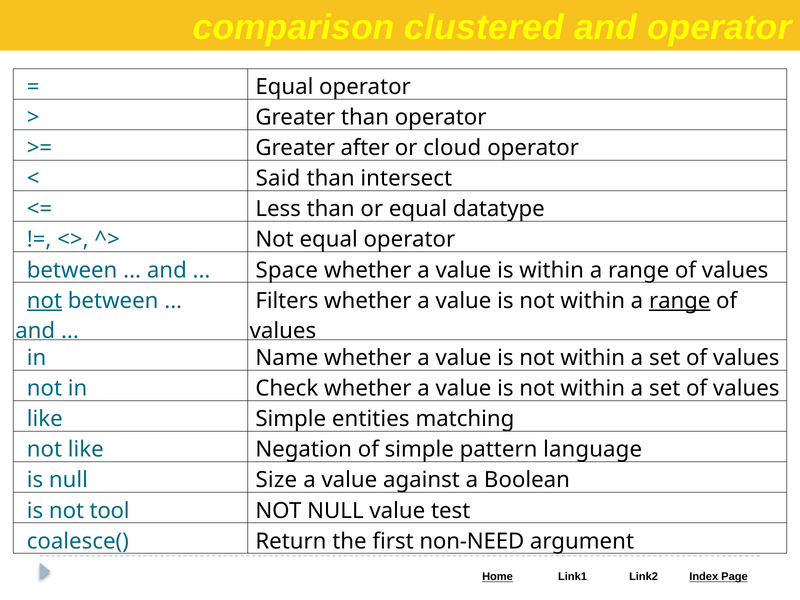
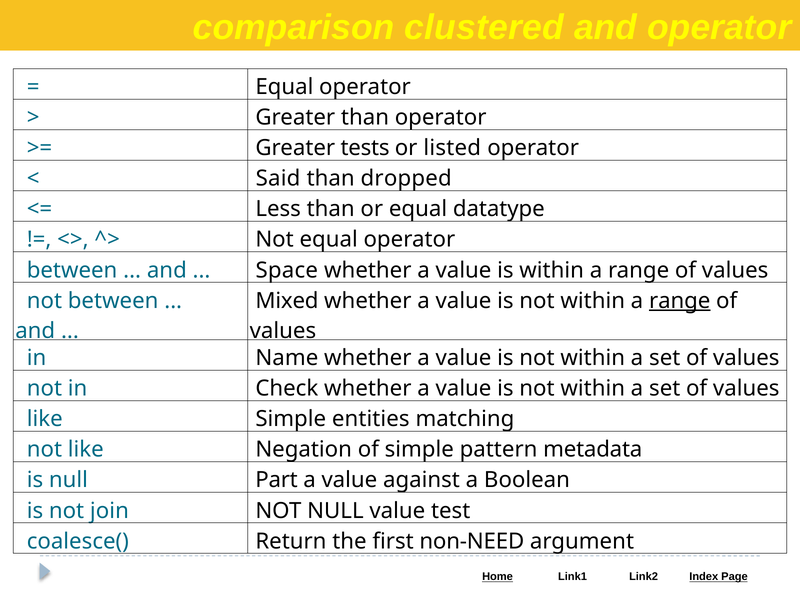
after: after -> tests (365, 148)
cloud: cloud -> listed (452, 148)
intersect: intersect -> dropped (406, 179)
not underline: present -> none (44, 301)
Filters: Filters -> Mixed (287, 301)
language: language -> metadata (593, 450)
Size: Size -> Part (277, 480)
tool: tool -> join (109, 511)
